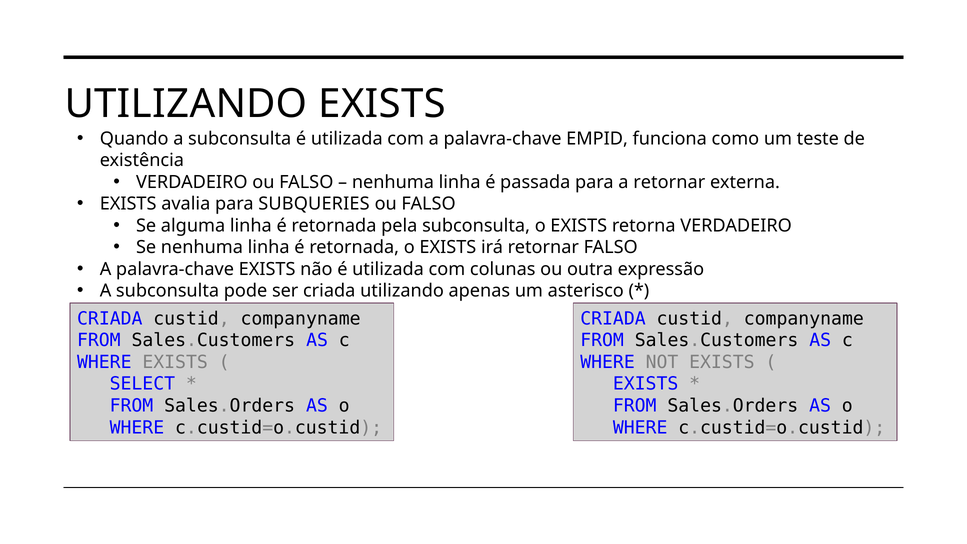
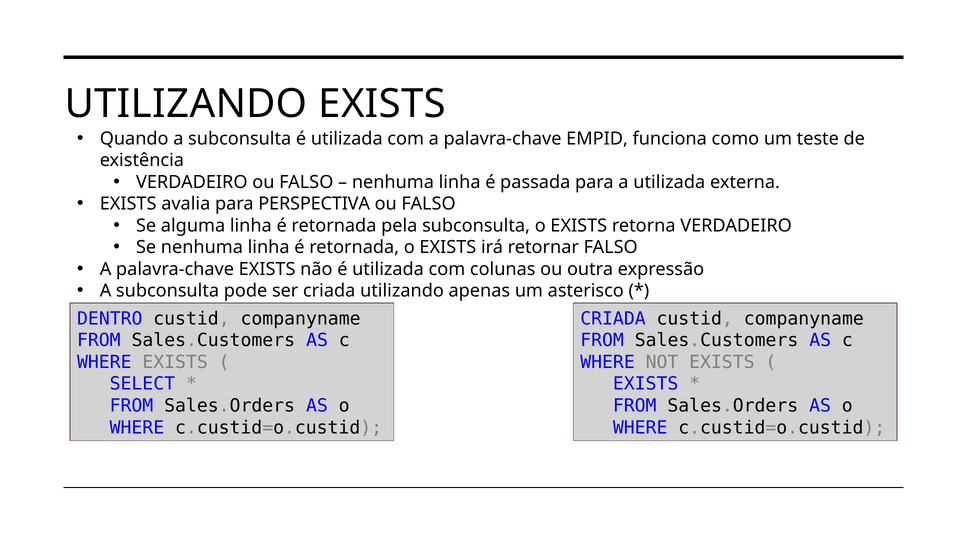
a retornar: retornar -> utilizada (669, 182)
SUBQUERIES: SUBQUERIES -> PERSPECTIVA (314, 204)
CRIADA: CRIADA -> DENTRO (110, 319)
